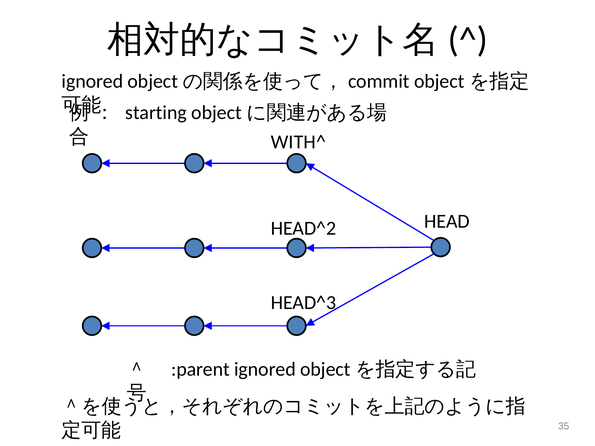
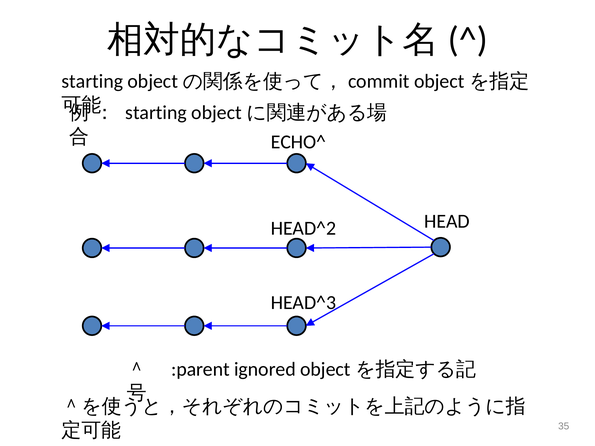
ignored: ignored -> starting (92, 81)
WITH^: WITH^ -> ECHO^ (299, 142)
